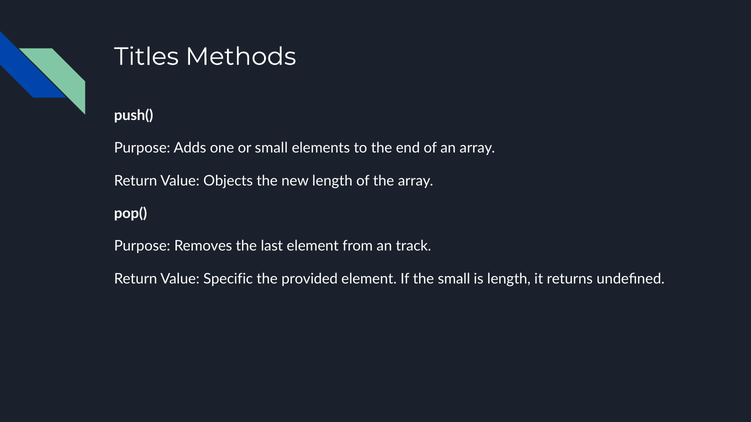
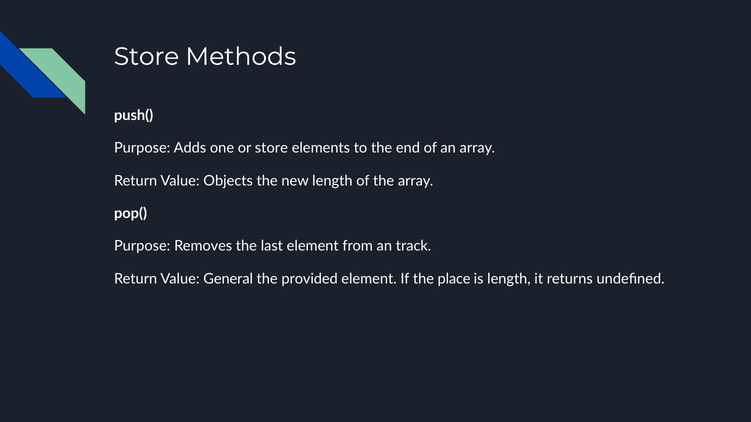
Titles: Titles -> Store (147, 57)
or small: small -> store (271, 148)
Specific: Specific -> General (228, 279)
the small: small -> place (454, 279)
